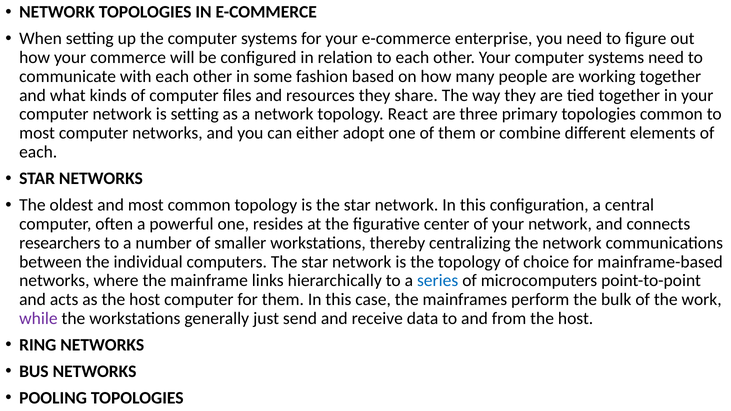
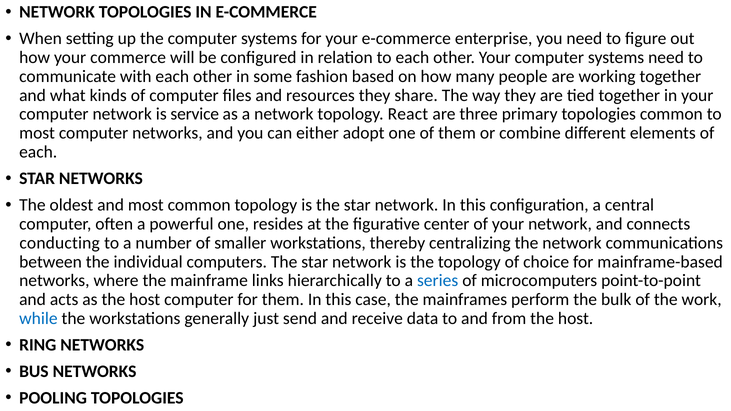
is setting: setting -> service (195, 114)
researchers: researchers -> conducting (60, 243)
while colour: purple -> blue (38, 319)
